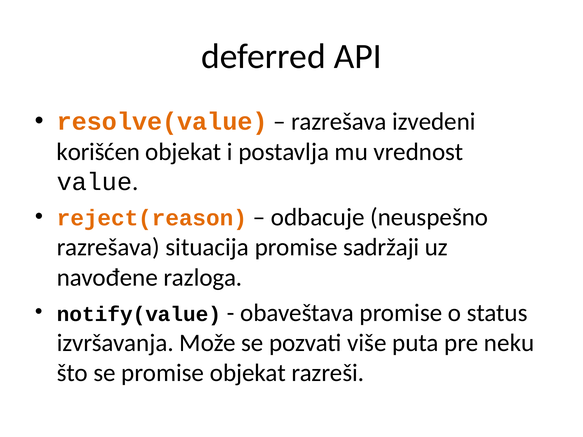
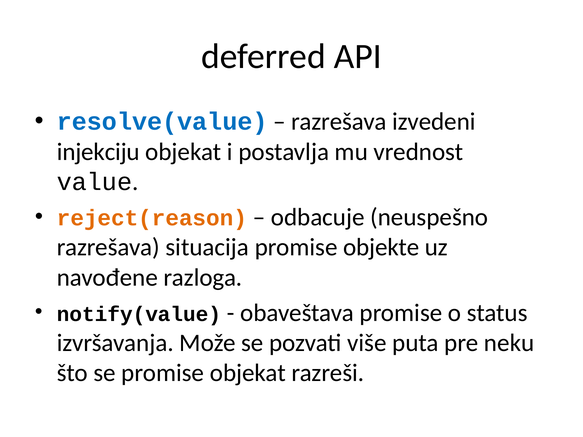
resolve(value colour: orange -> blue (162, 122)
korišćen: korišćen -> injekciju (98, 152)
sadržaji: sadržaji -> objekte (381, 247)
